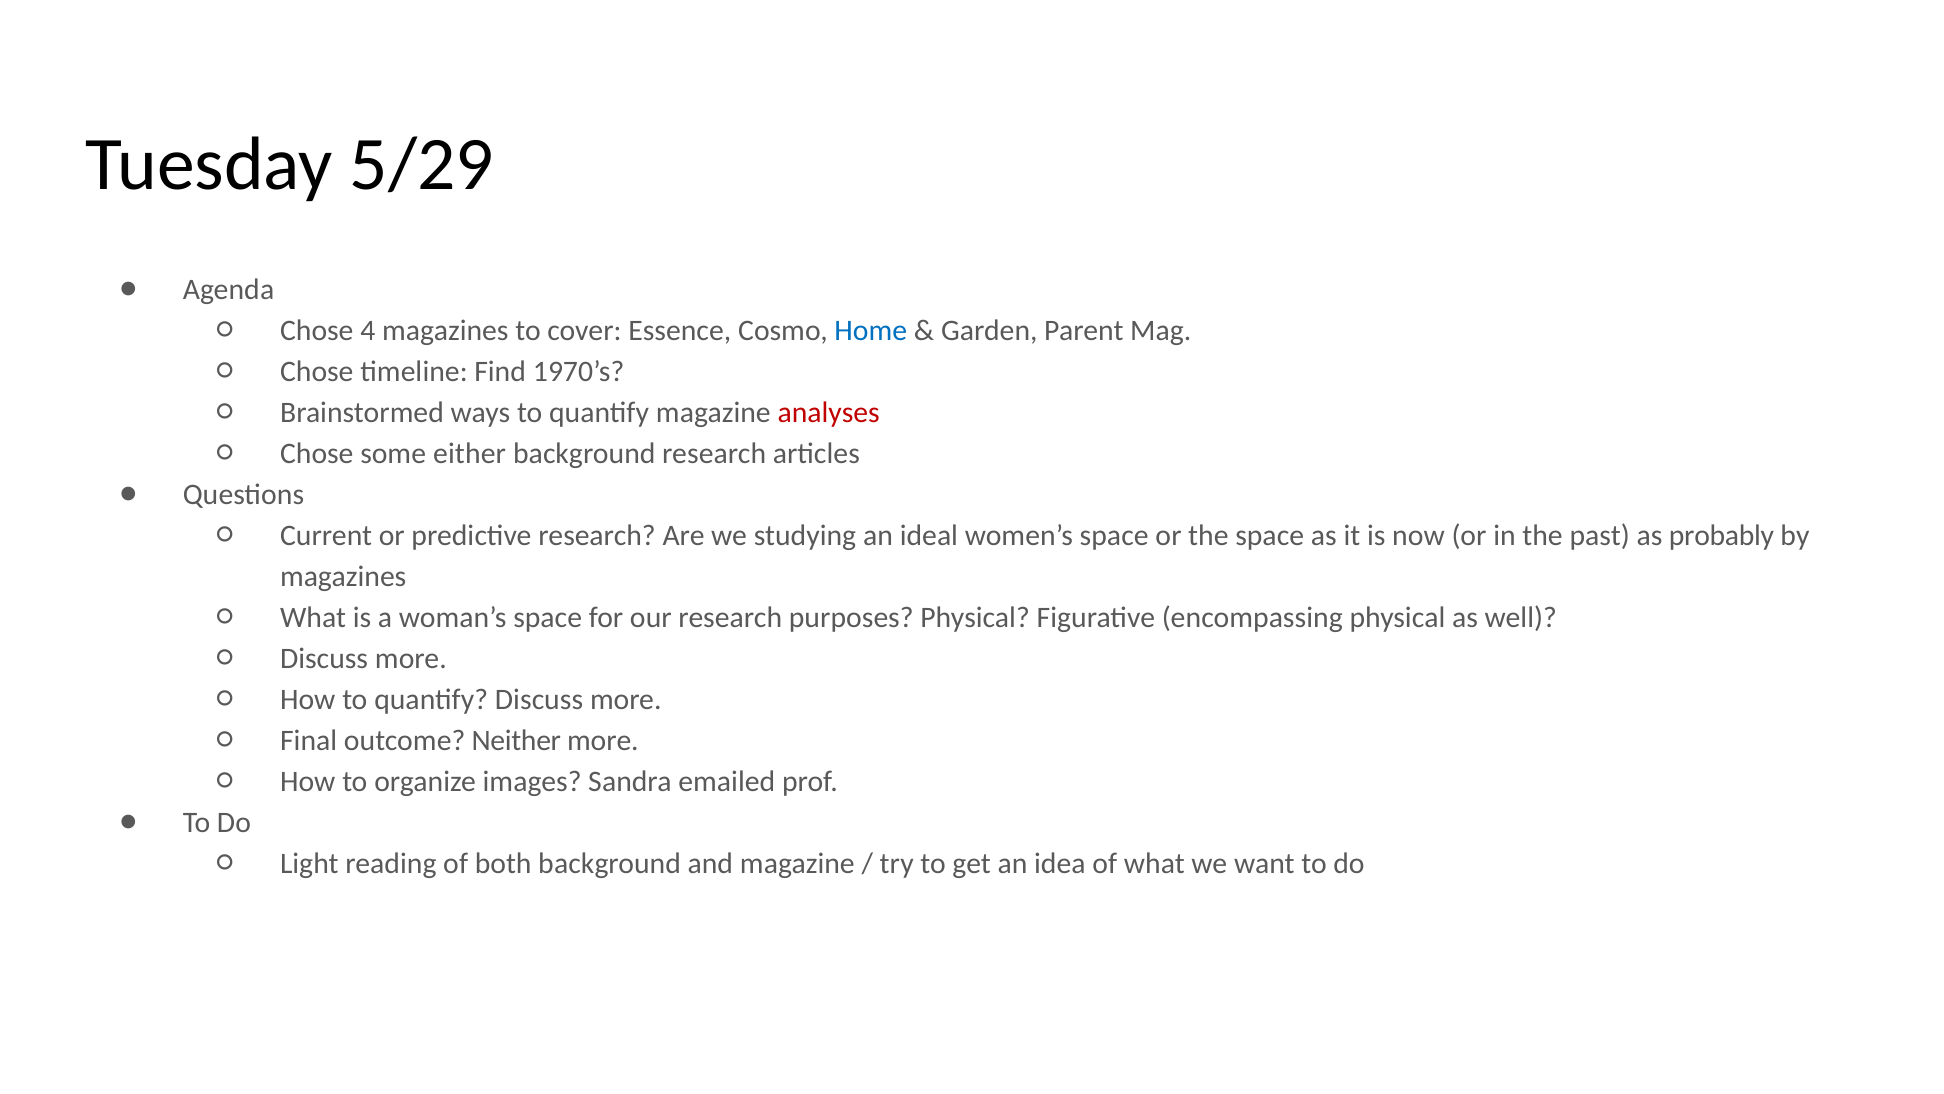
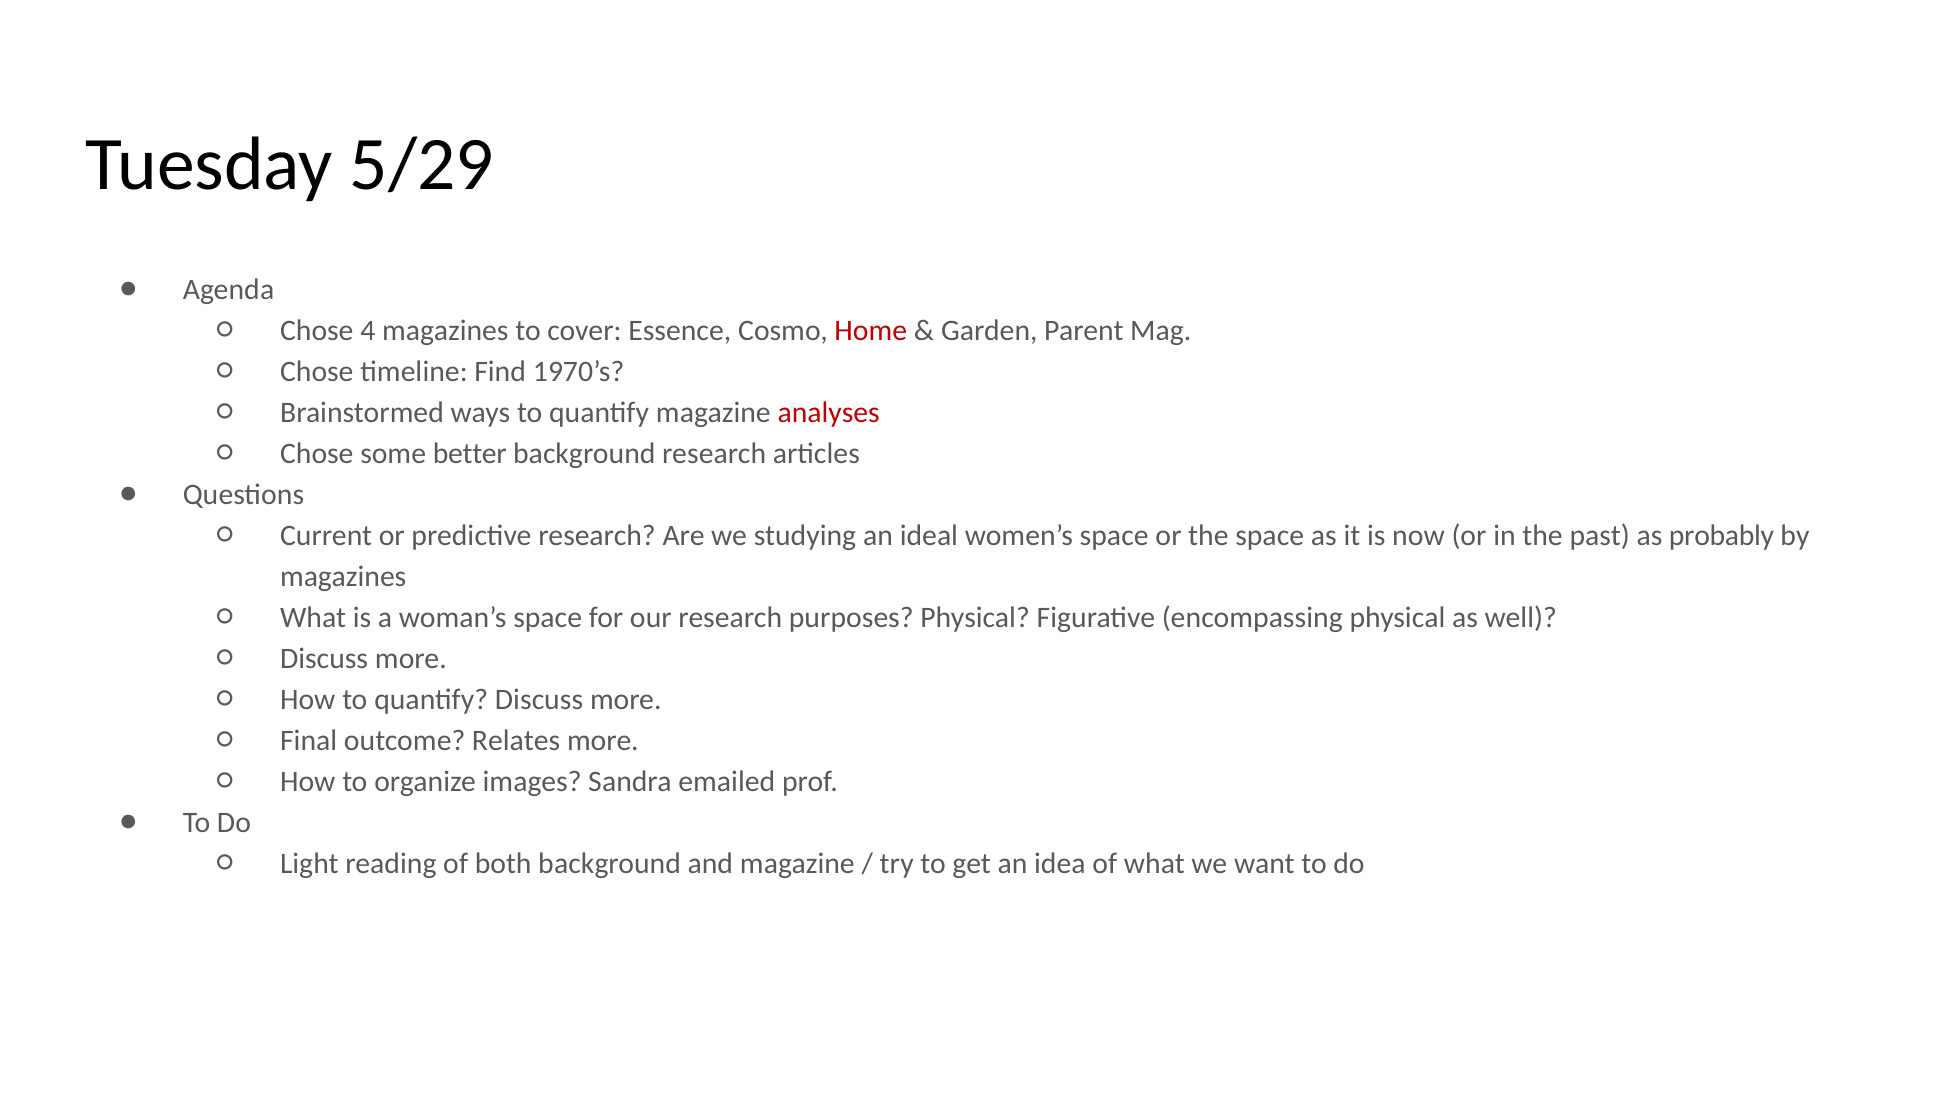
Home colour: blue -> red (871, 331)
either: either -> better (470, 453)
Neither: Neither -> Relates (516, 740)
